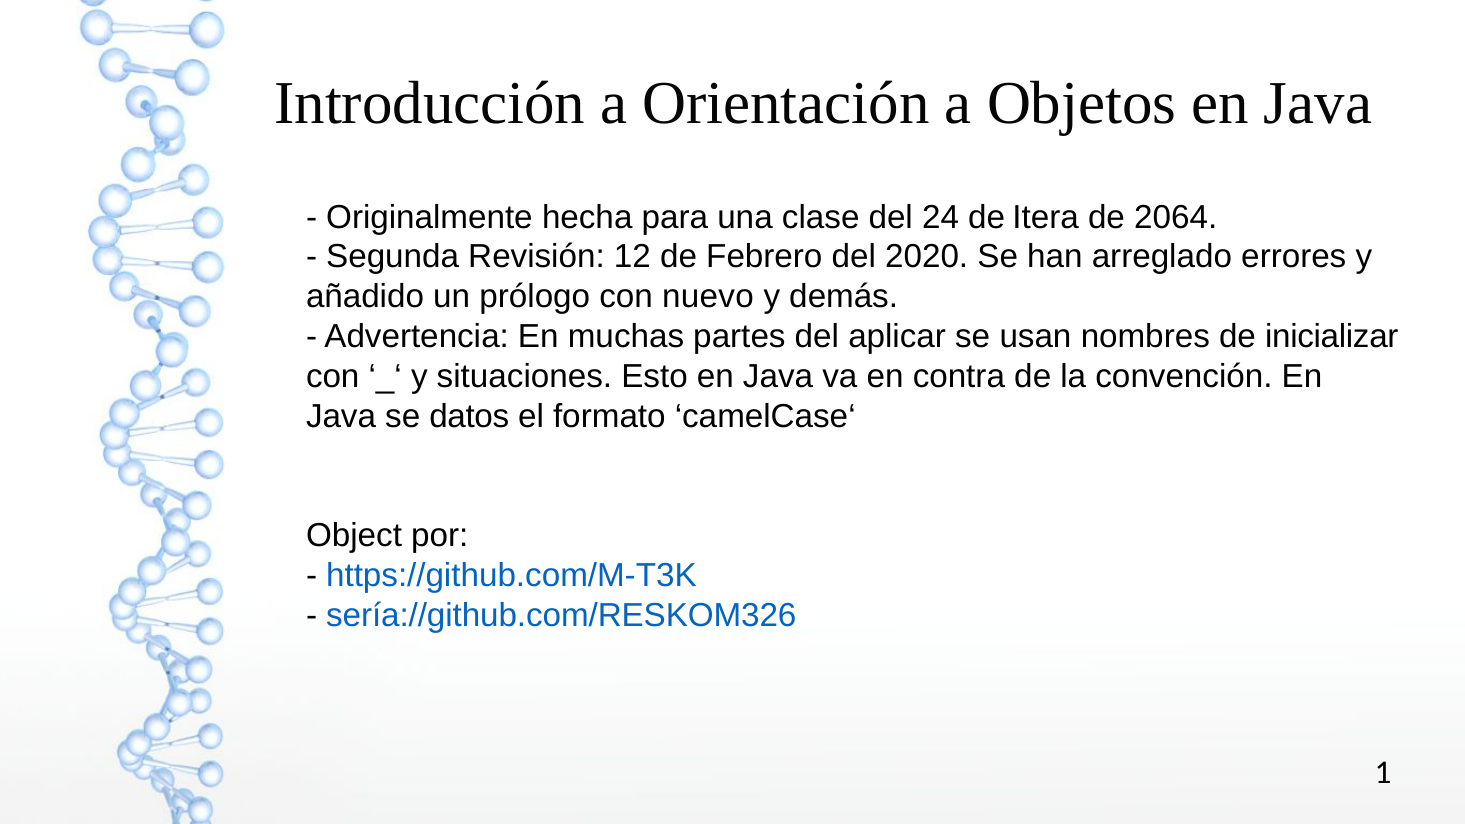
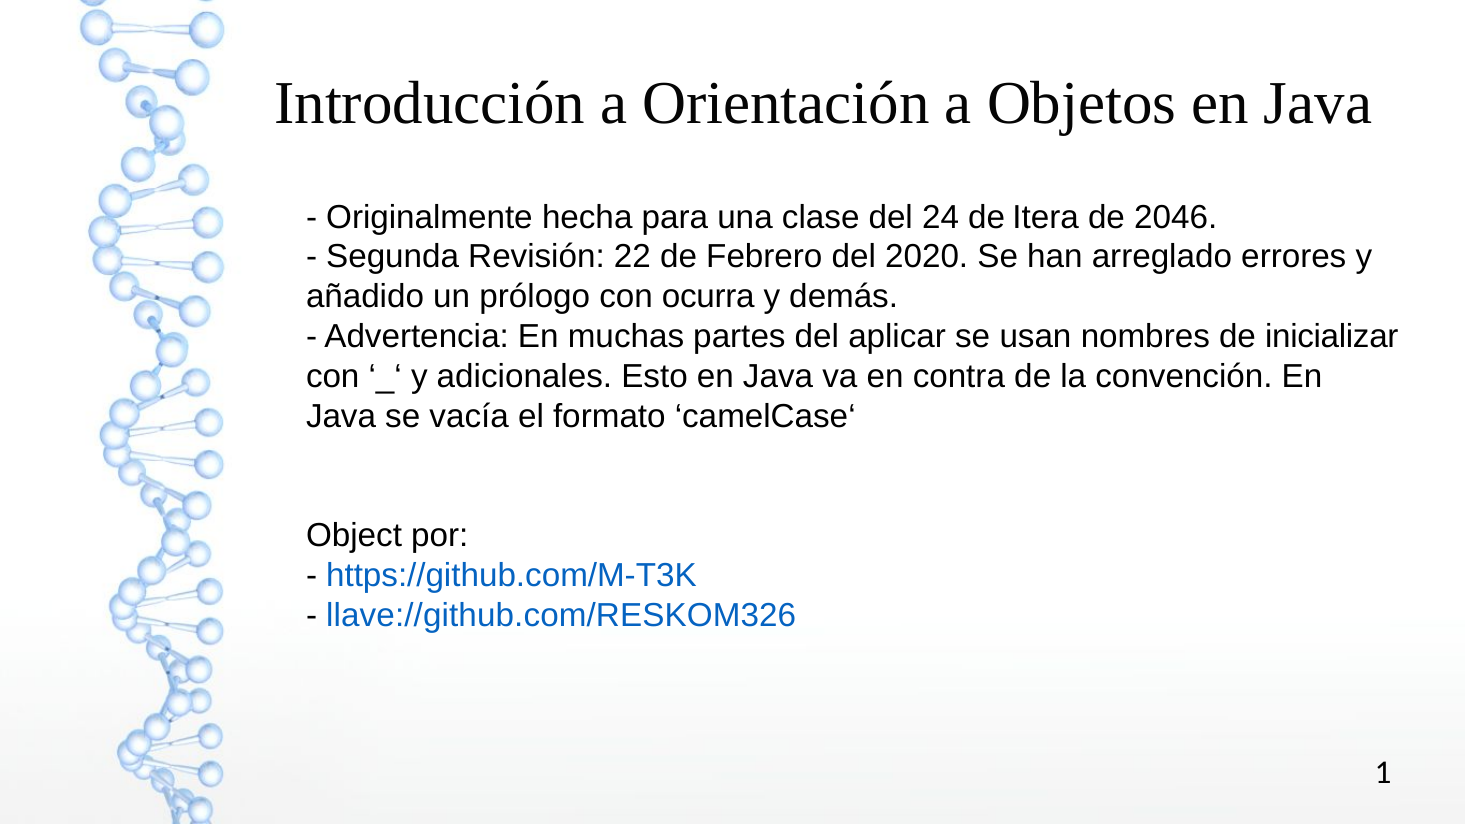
2064: 2064 -> 2046 (1176, 217)
12: 12 -> 22 (632, 257)
nuevo: nuevo -> ocurra (708, 297)
situaciones: situaciones -> adicionales (524, 377)
datos: datos -> vacía (469, 416)
sería://github.com/RESKOM326: sería://github.com/RESKOM326 -> llave://github.com/RESKOM326 (561, 616)
